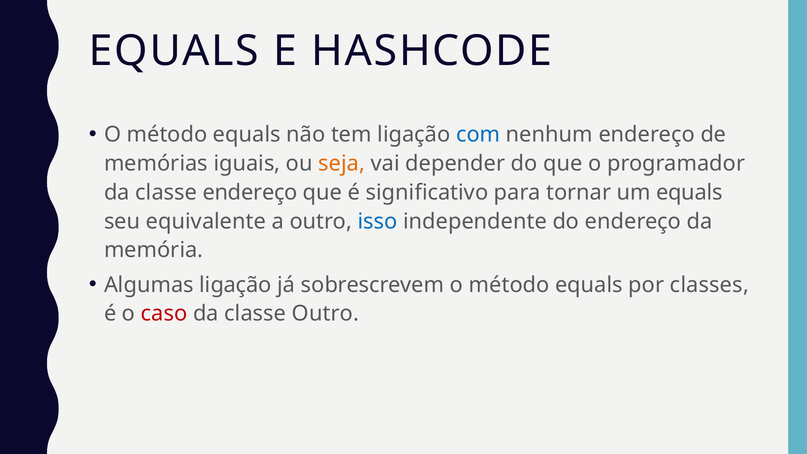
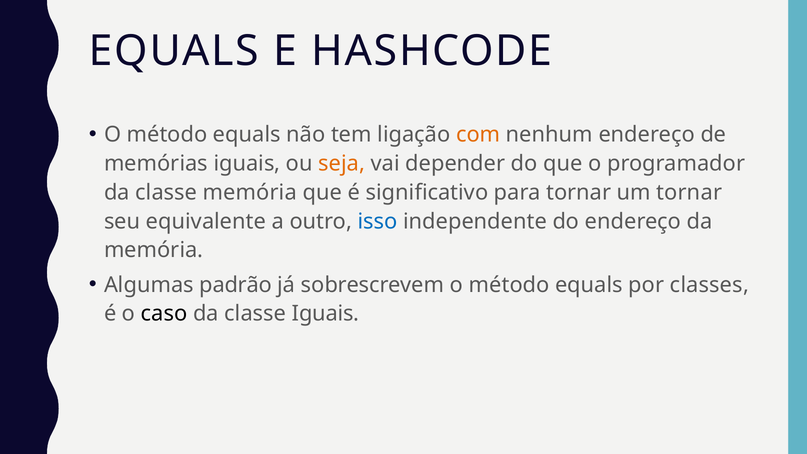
com colour: blue -> orange (478, 135)
classe endereço: endereço -> memória (250, 192)
um equals: equals -> tornar (689, 192)
Algumas ligação: ligação -> padrão (236, 285)
caso colour: red -> black (164, 314)
classe Outro: Outro -> Iguais (326, 314)
